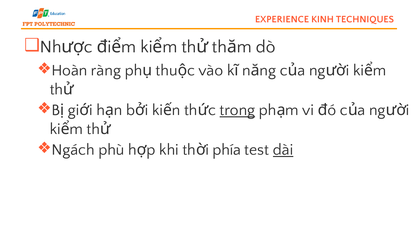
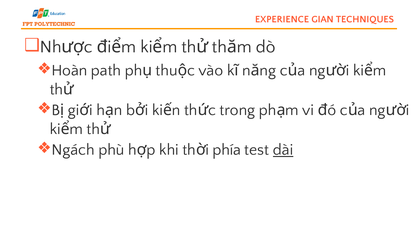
KINH: KINH -> GIAN (323, 19)
ràng: ràng -> path (106, 70)
trong underline: present -> none (237, 110)
